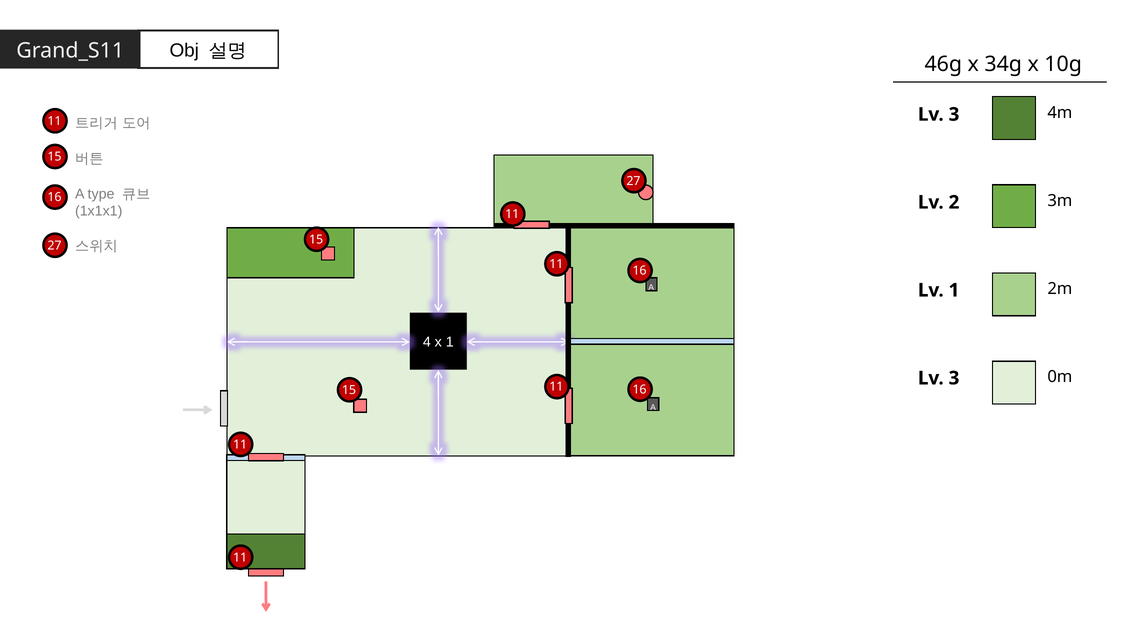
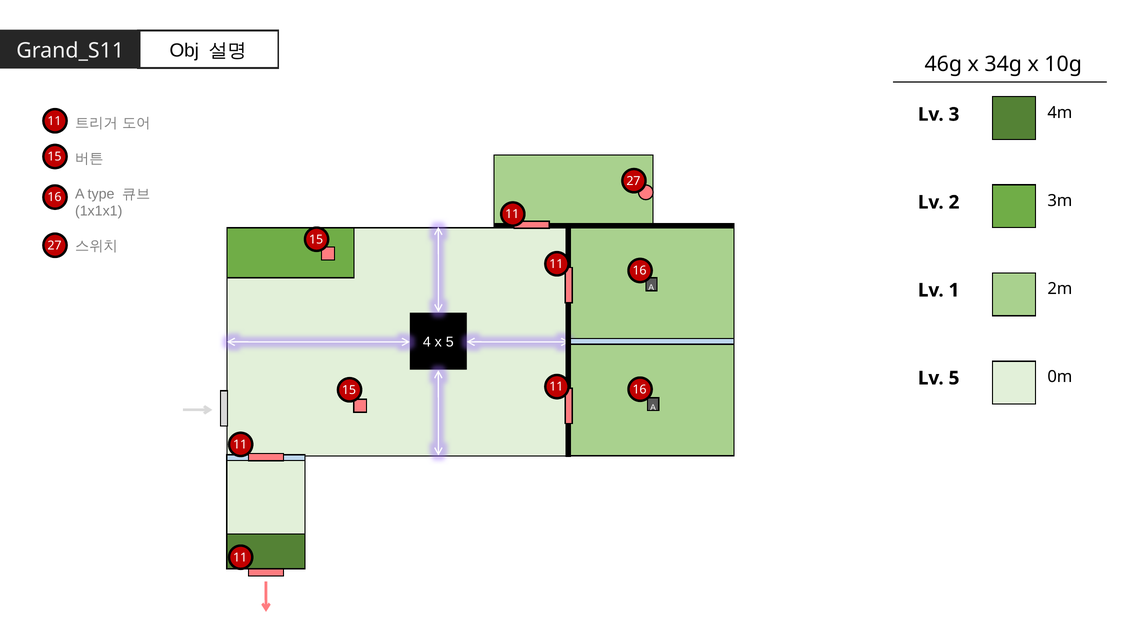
x 1: 1 -> 5 (450, 342)
3: 3 -> 5 (954, 378)
